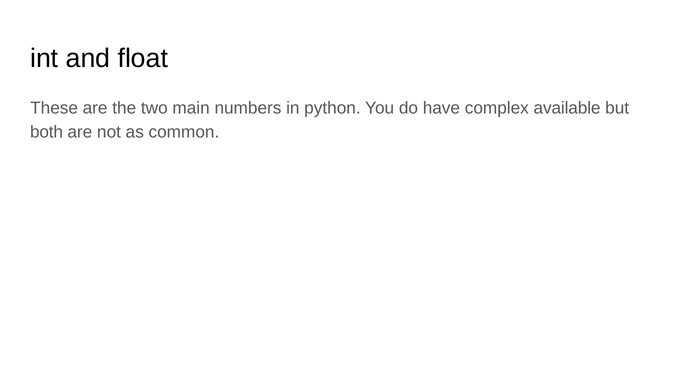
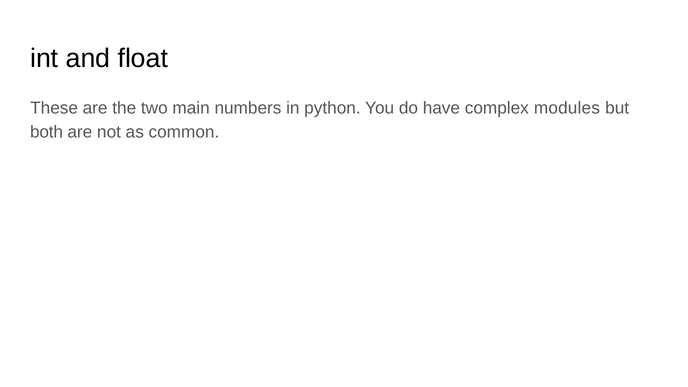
available: available -> modules (567, 108)
